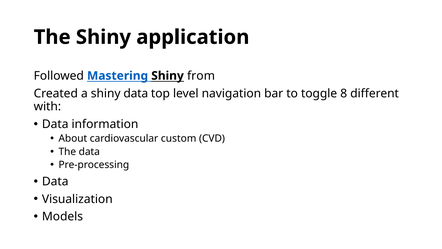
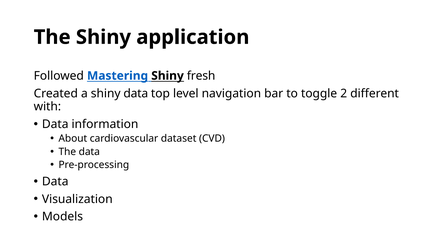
from: from -> fresh (201, 76)
8: 8 -> 2 (344, 94)
custom: custom -> dataset (179, 138)
